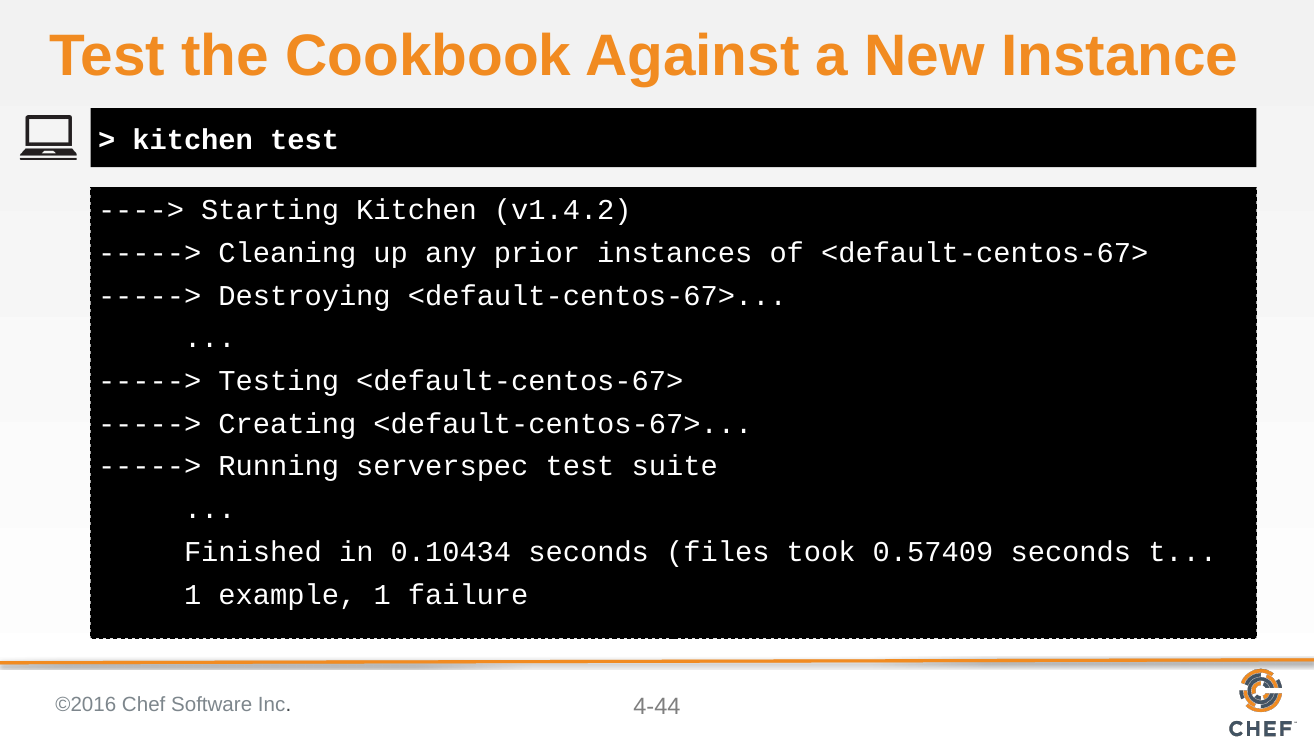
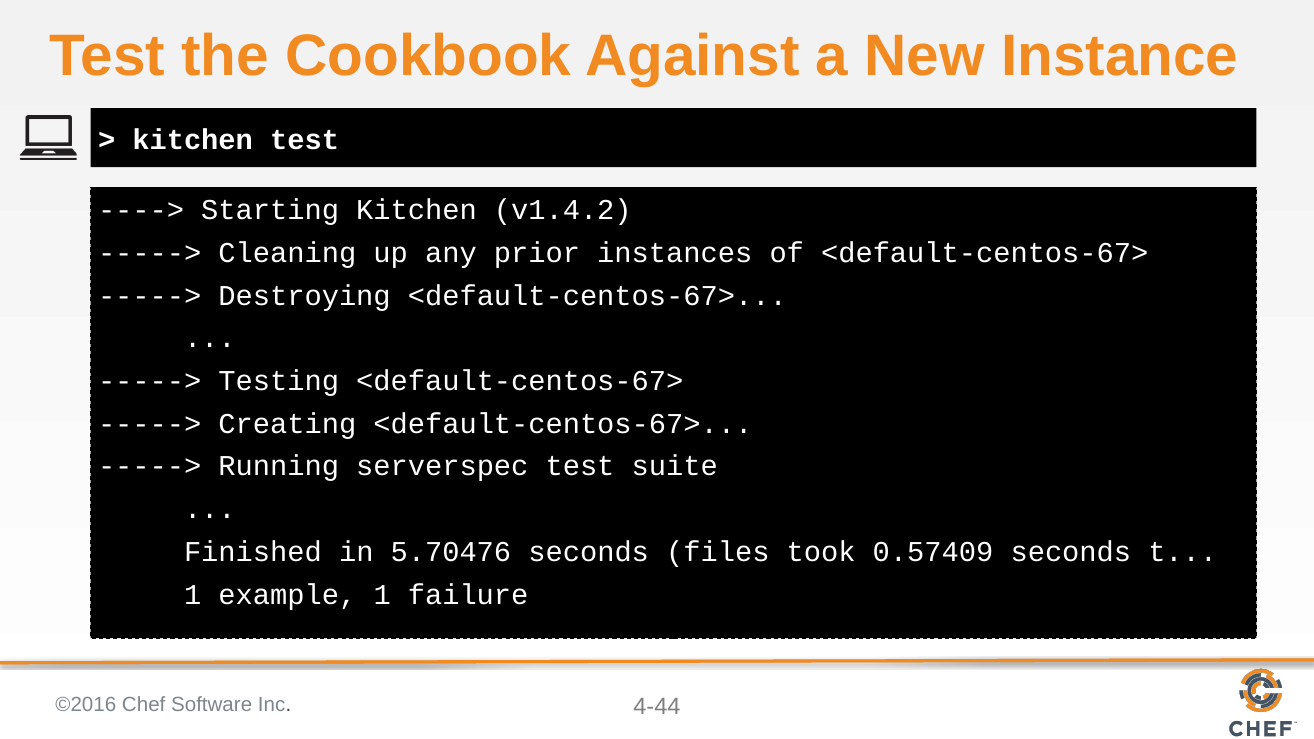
0.10434: 0.10434 -> 5.70476 (451, 552)
